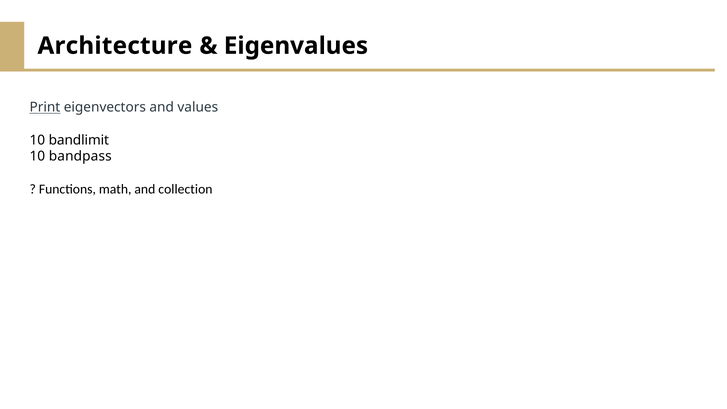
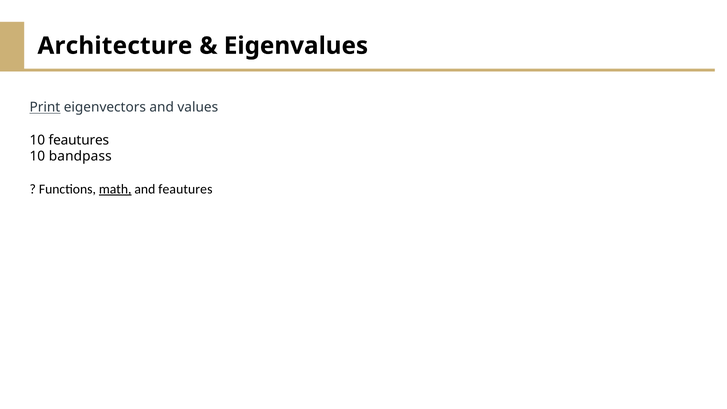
10 bandlimit: bandlimit -> feautures (79, 140)
math underline: none -> present (115, 189)
and collection: collection -> feautures (185, 189)
